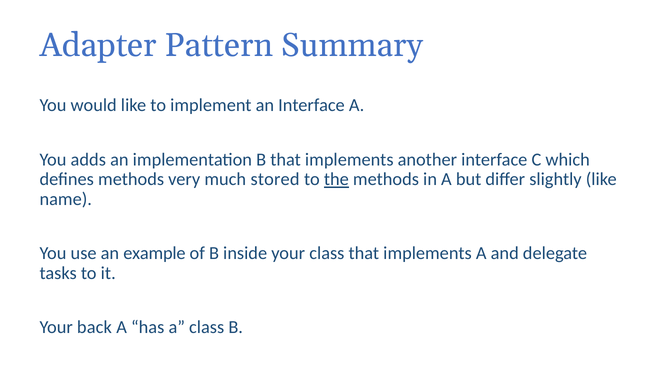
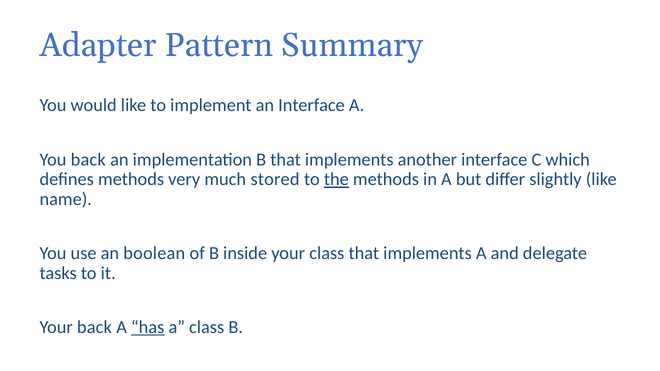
You adds: adds -> back (88, 160)
example: example -> boolean (154, 253)
has underline: none -> present (148, 327)
